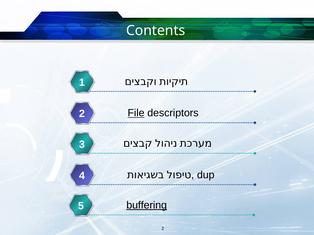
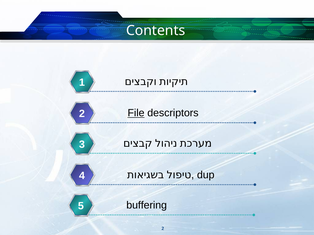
buffering underline: present -> none (147, 206)
